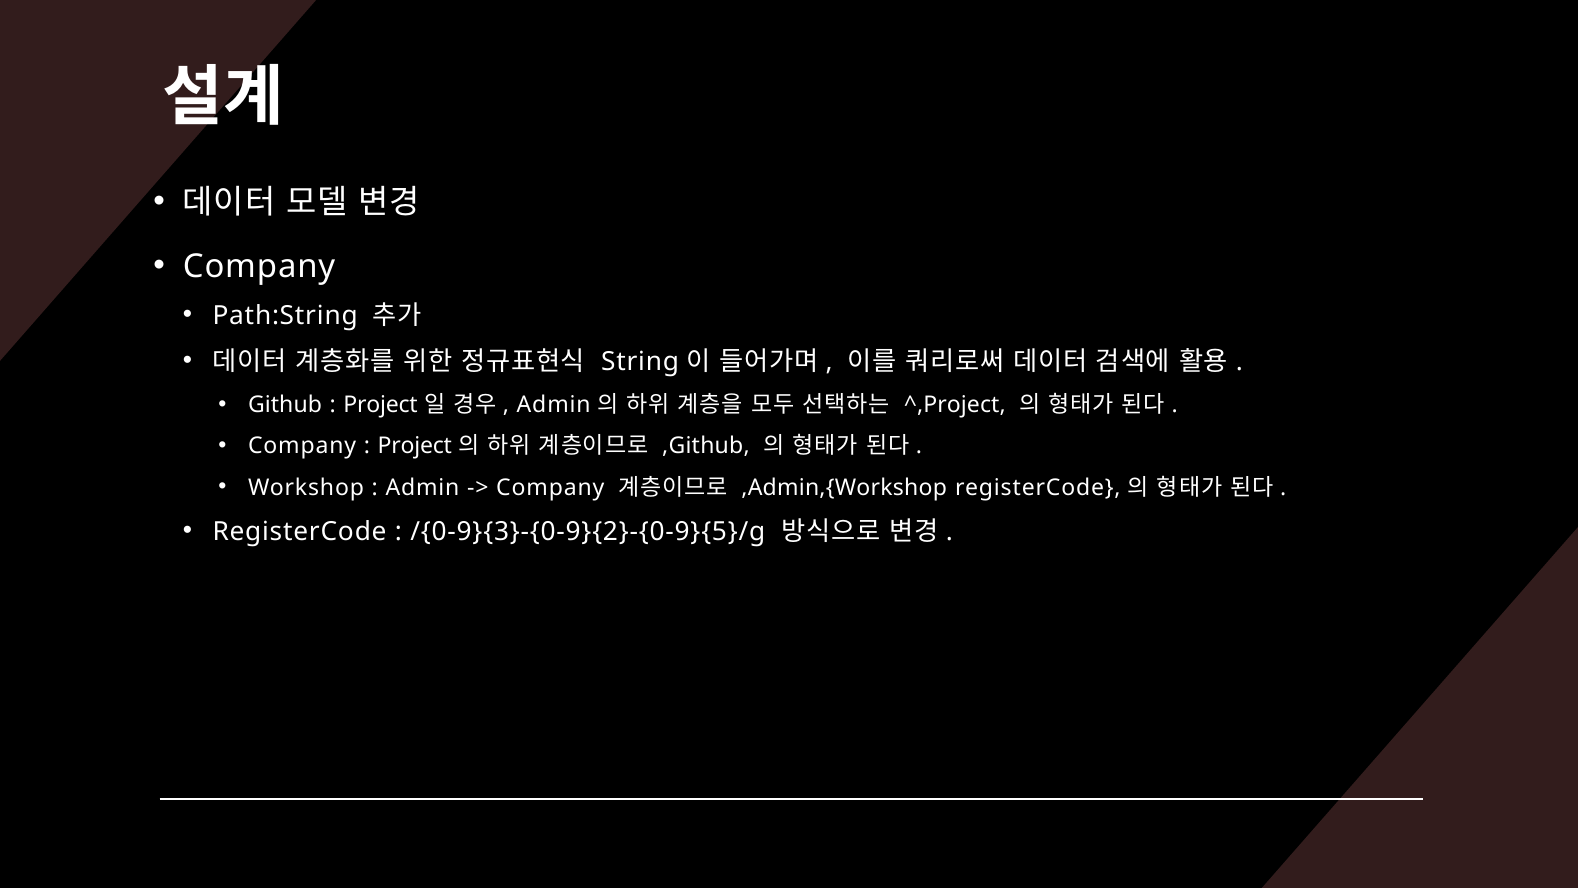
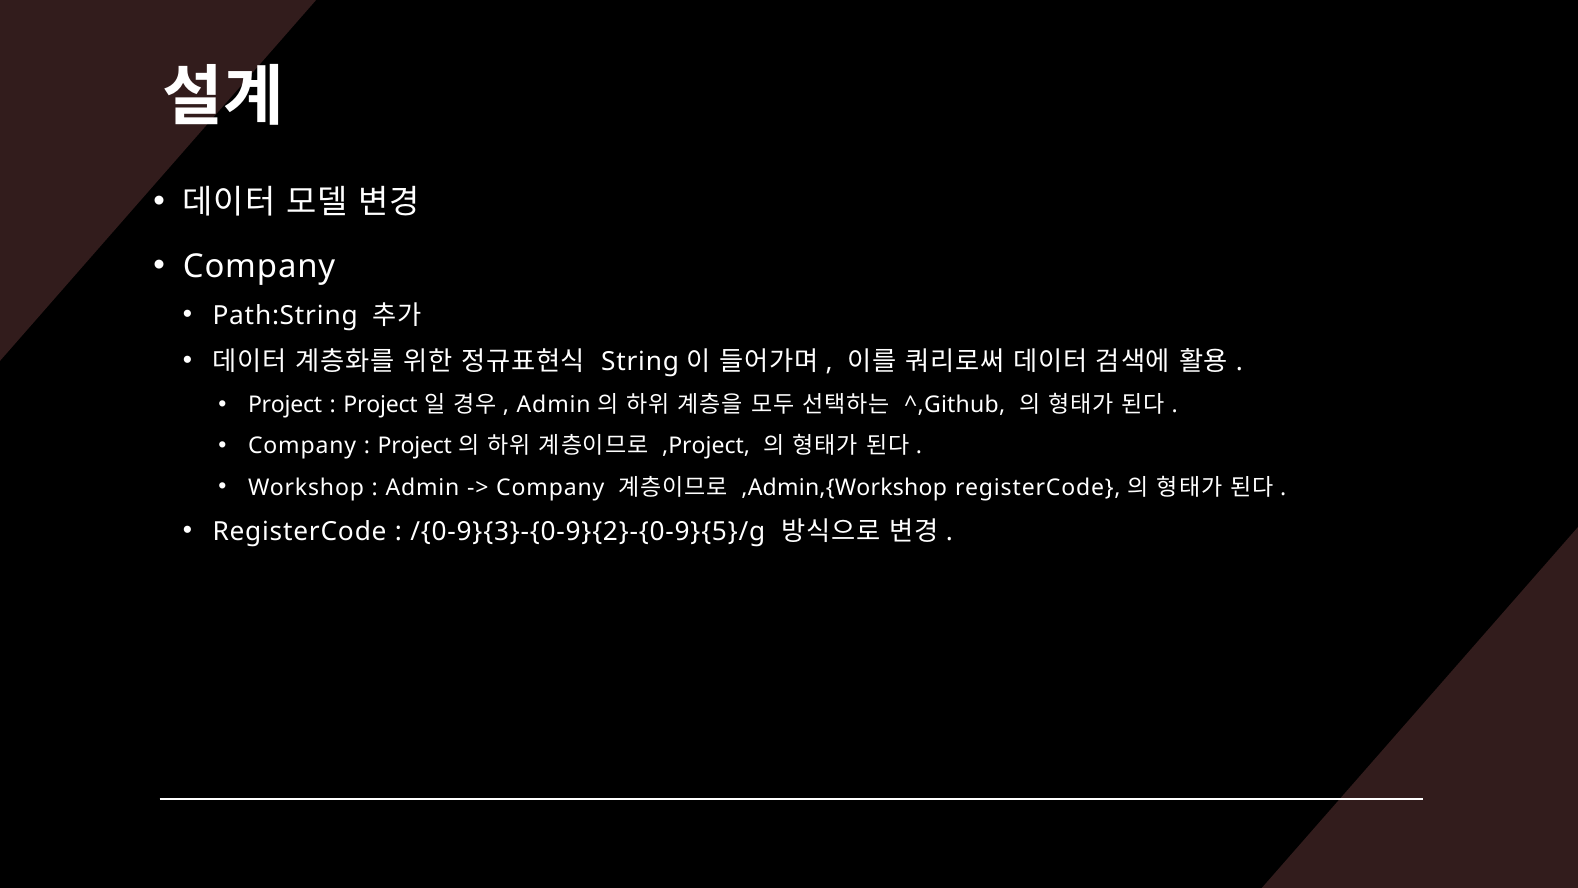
Github: Github -> Project (285, 405)
^,Project: ^,Project -> ^,Github (955, 405)
,Github: ,Github -> ,Project (706, 446)
